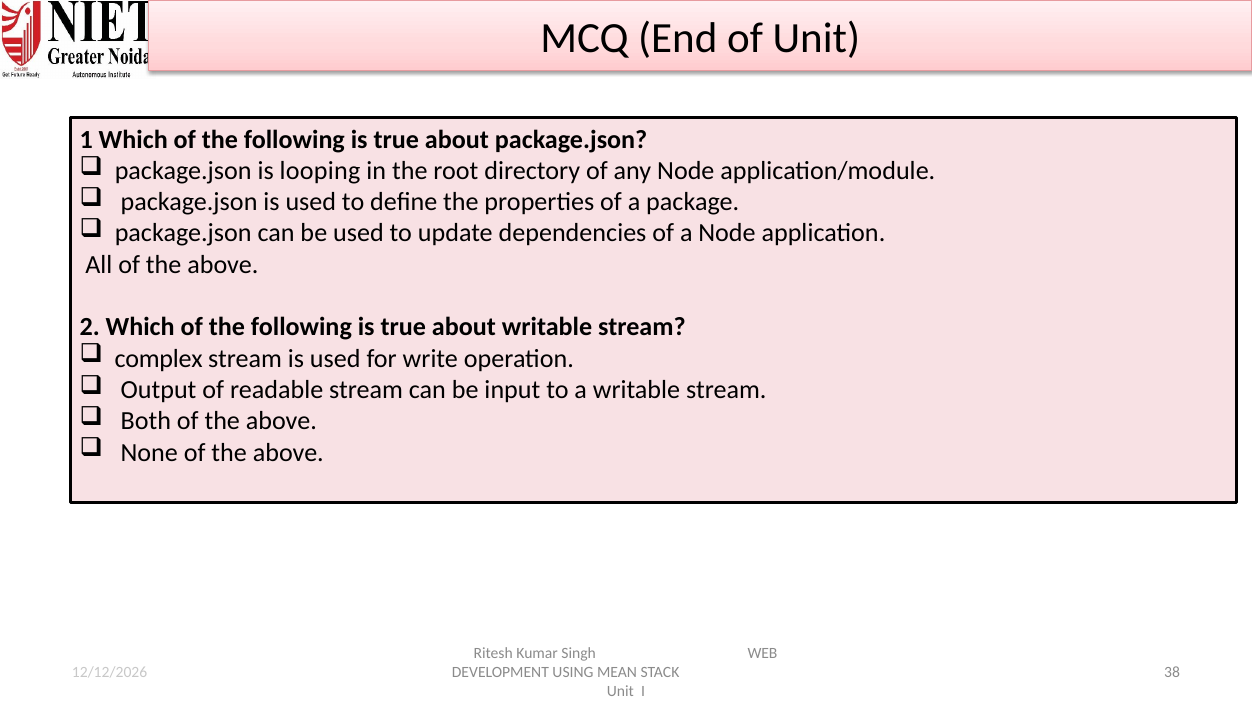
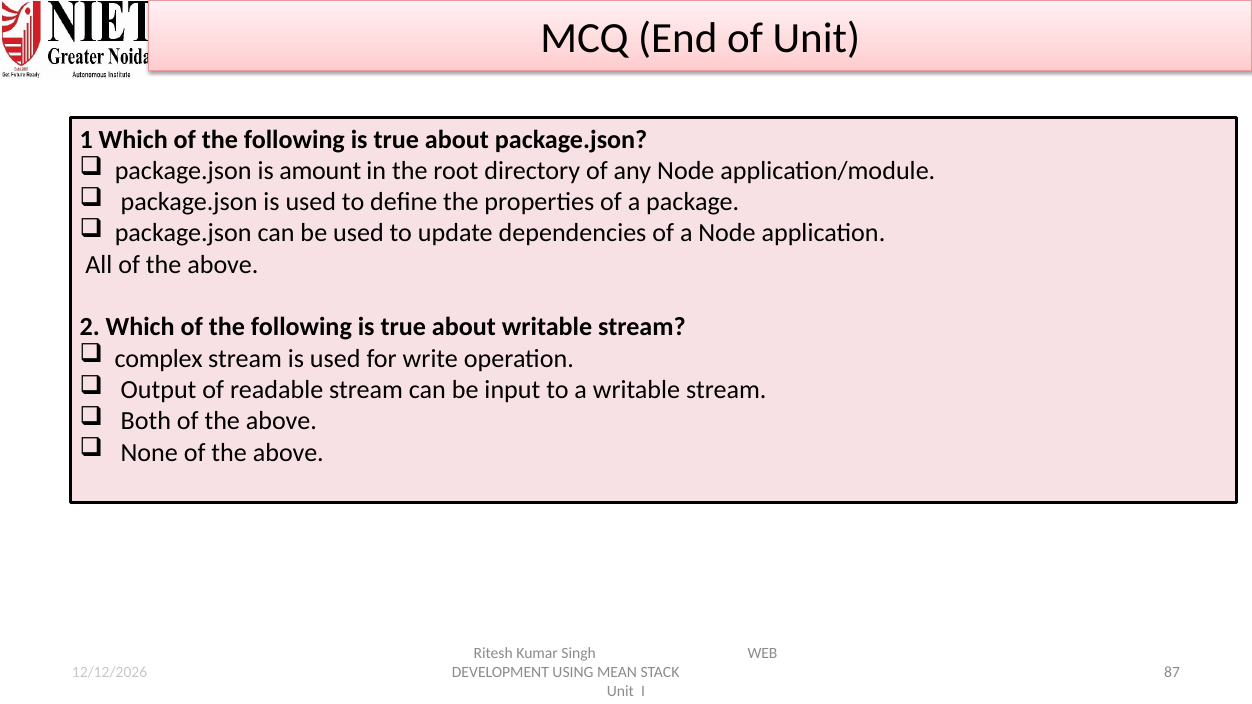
looping: looping -> amount (320, 171)
38: 38 -> 87 (1172, 672)
